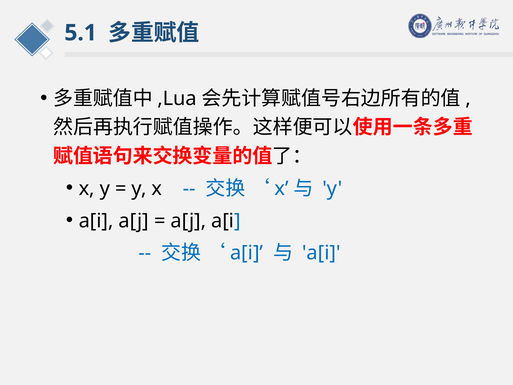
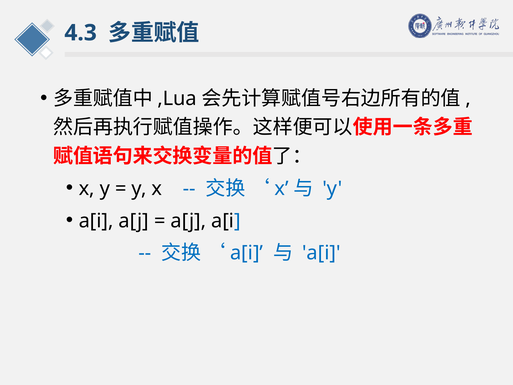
5.1: 5.1 -> 4.3 (81, 33)
